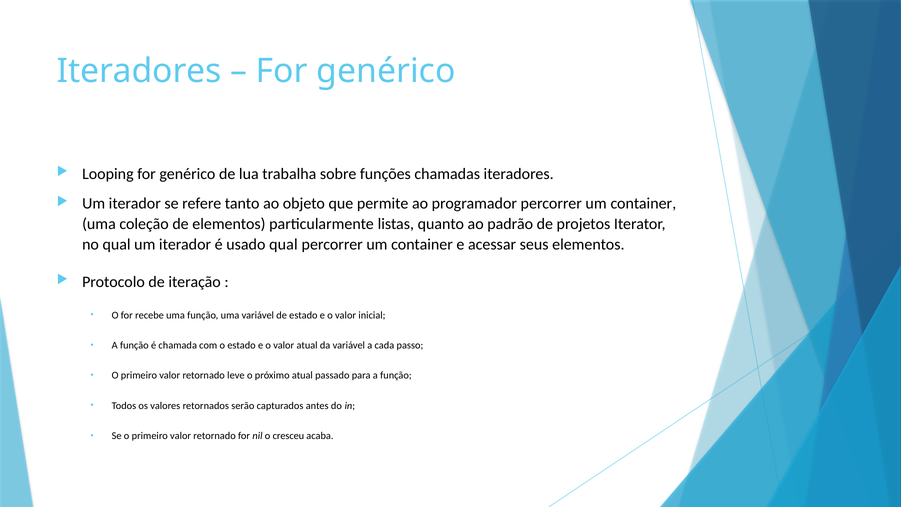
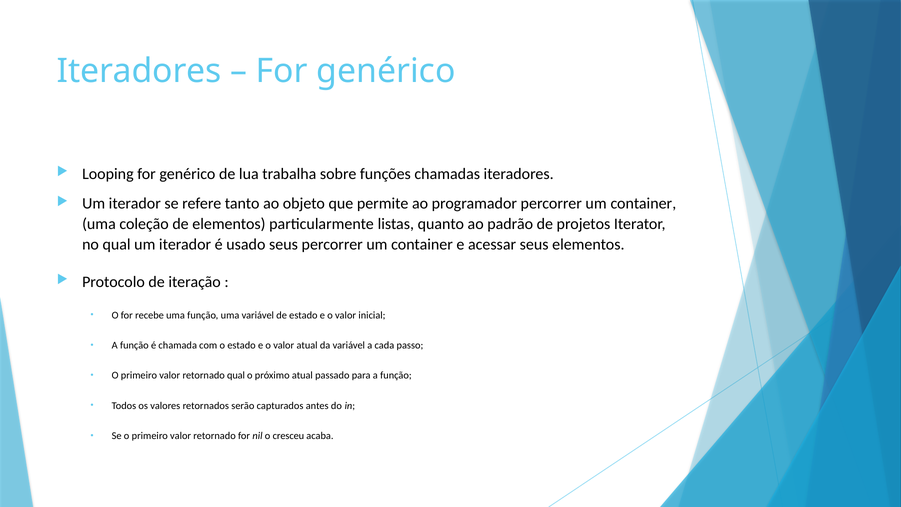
usado qual: qual -> seus (283, 245)
retornado leve: leve -> qual (236, 375)
